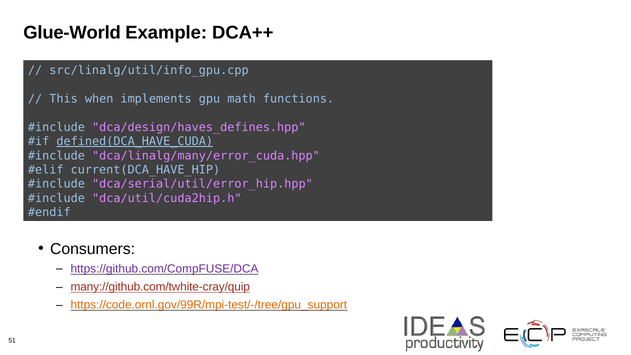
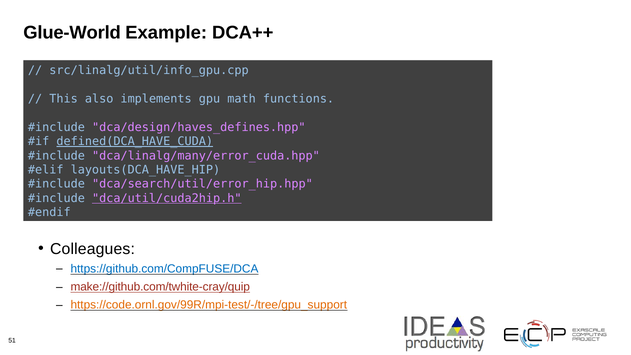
when: when -> also (99, 99)
current(DCA_HAVE_HIP: current(DCA_HAVE_HIP -> layouts(DCA_HAVE_HIP (145, 170)
dca/serial/util/error_hip.hpp: dca/serial/util/error_hip.hpp -> dca/search/util/error_hip.hpp (202, 184)
dca/util/cuda2hip.h underline: none -> present (167, 198)
Consumers: Consumers -> Colleagues (92, 249)
https://github.com/CompFUSE/DCA colour: purple -> blue (164, 269)
many://github.com/twhite-cray/quip: many://github.com/twhite-cray/quip -> make://github.com/twhite-cray/quip (160, 287)
